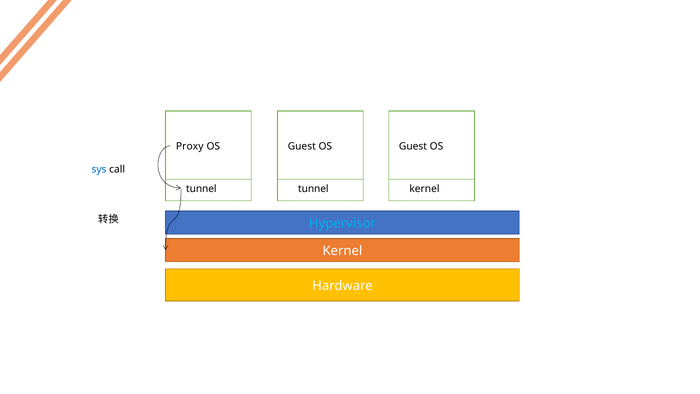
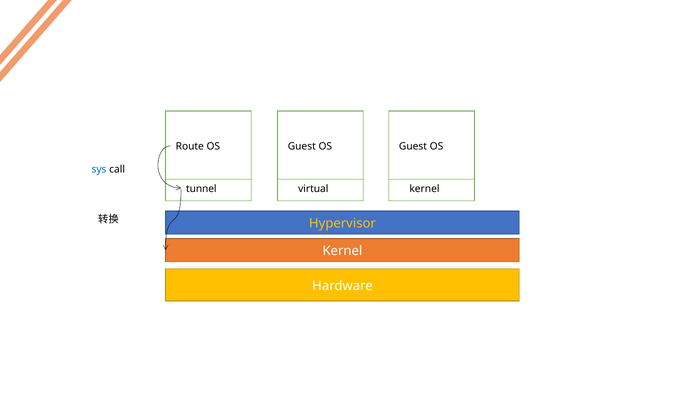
Proxy: Proxy -> Route (190, 146)
tunnel: tunnel -> virtual (313, 189)
Hypervisor colour: light blue -> yellow (342, 223)
